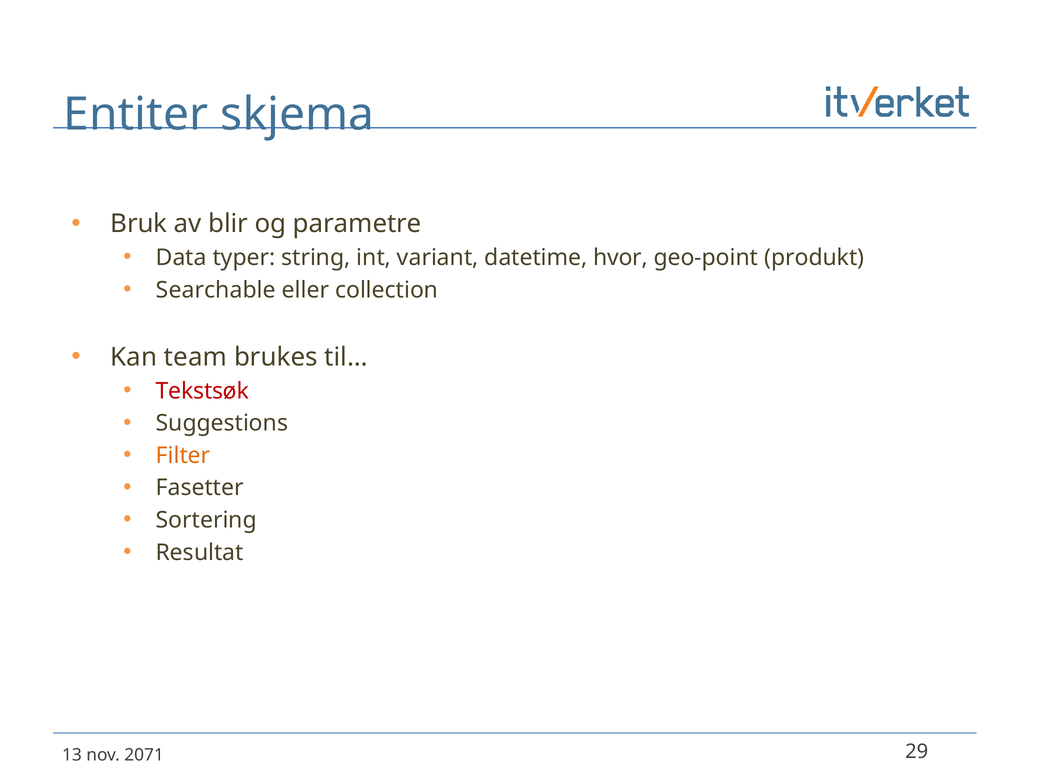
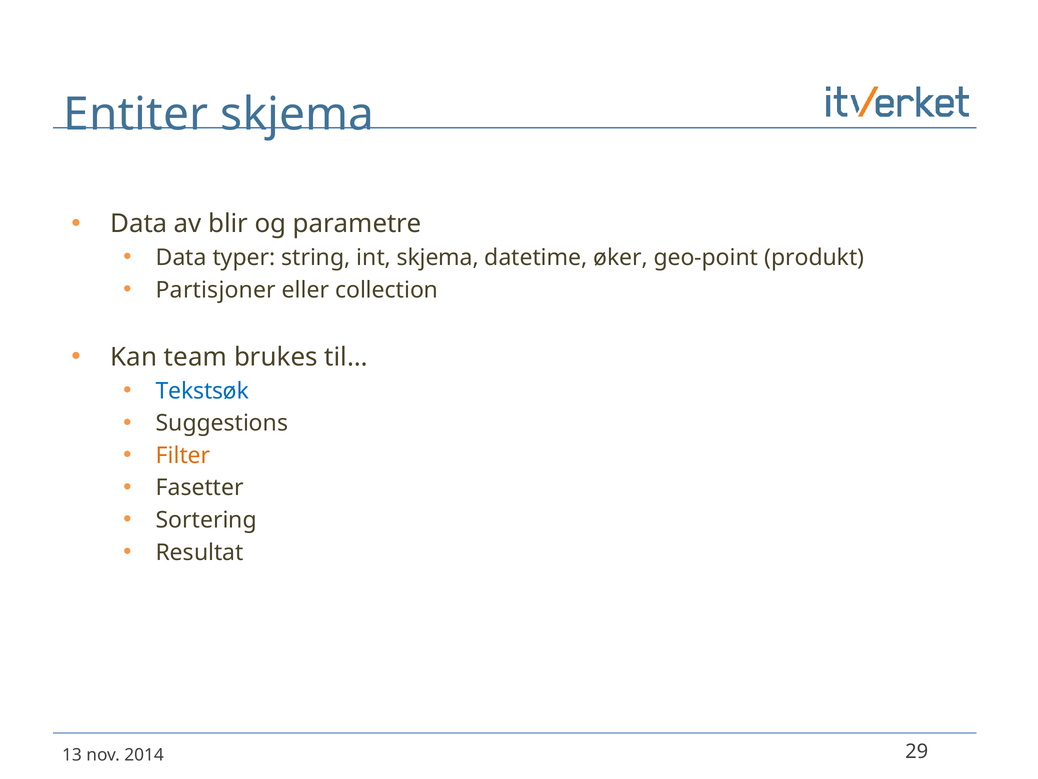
Bruk: Bruk -> Data (139, 224)
int variant: variant -> skjema (438, 258)
hvor: hvor -> øker (621, 258)
Searchable: Searchable -> Partisjoner (216, 290)
Tekstsøk colour: red -> blue (202, 391)
2071: 2071 -> 2014 (144, 755)
